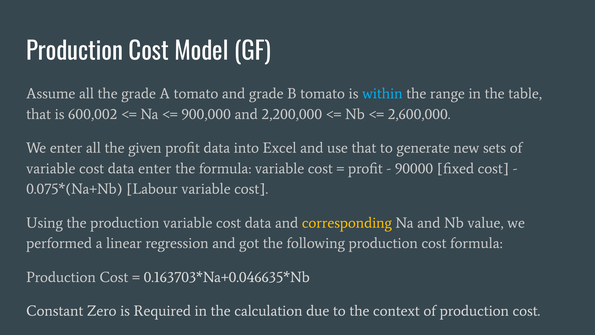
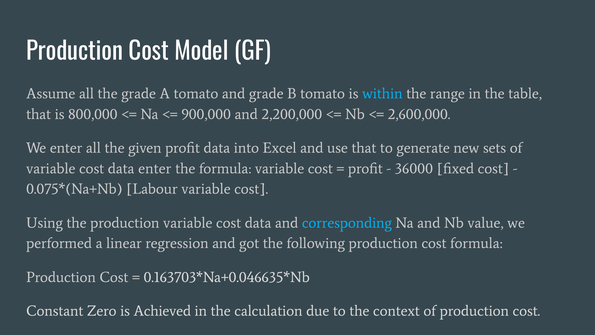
600,002: 600,002 -> 800,000 (93, 114)
90000: 90000 -> 36000 (414, 168)
corresponding colour: yellow -> light blue (347, 223)
Required: Required -> Achieved (162, 311)
